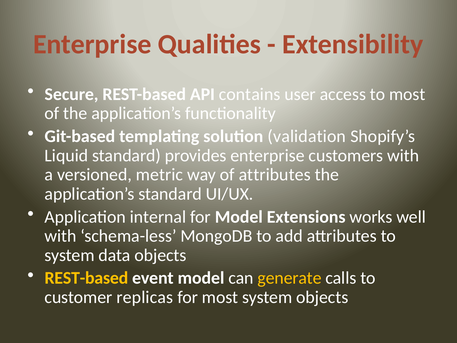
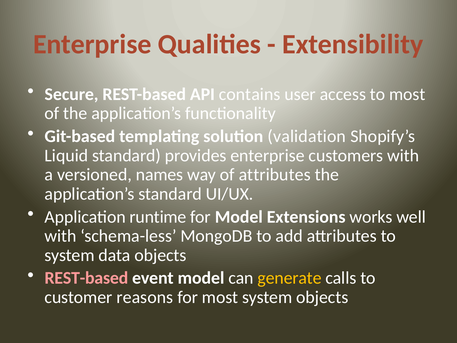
metric: metric -> names (160, 175)
internal: internal -> runtime (158, 217)
REST-based colour: yellow -> pink (86, 278)
replicas: replicas -> reasons (145, 297)
